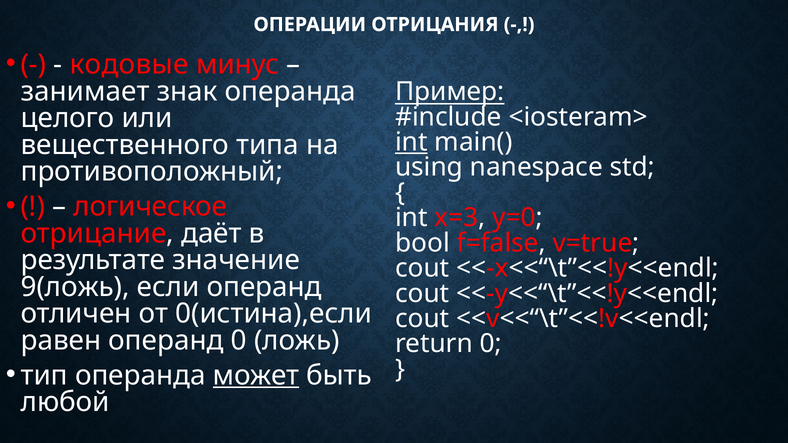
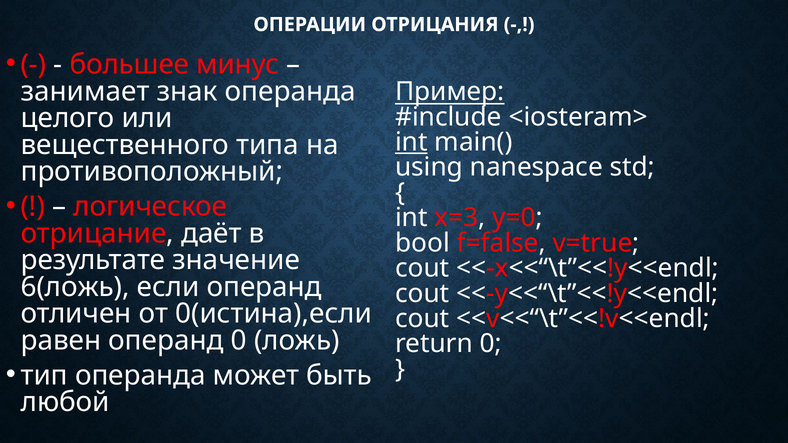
кодовые: кодовые -> большее (129, 65)
9(ложь: 9(ложь -> 6(ложь (75, 287)
может underline: present -> none (256, 376)
